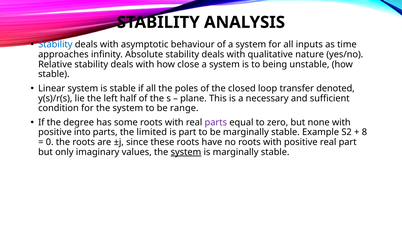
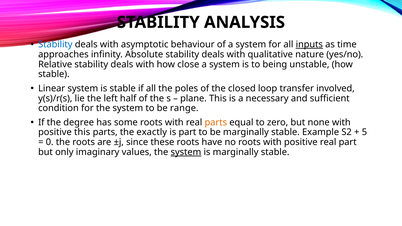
inputs underline: none -> present (309, 44)
denoted: denoted -> involved (335, 88)
parts colour: purple -> orange (216, 122)
positive into: into -> this (82, 132)
limited: limited -> exactly (152, 132)
8: 8 -> 5 (364, 132)
